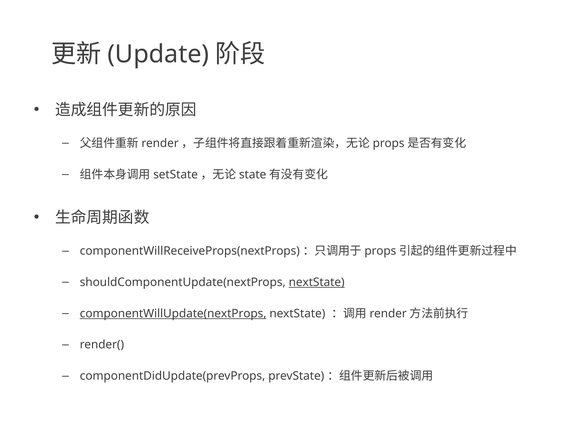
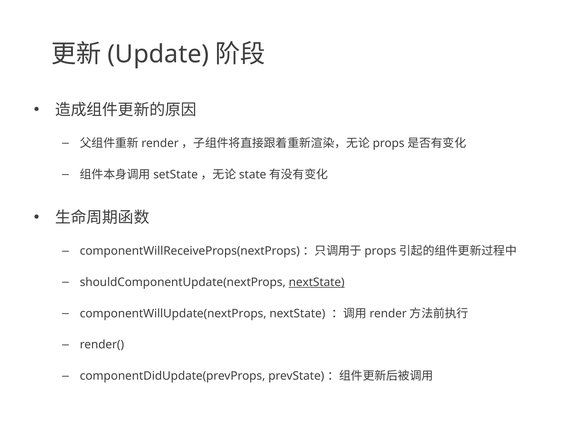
componentWillUpdate(nextProps underline: present -> none (173, 313)
